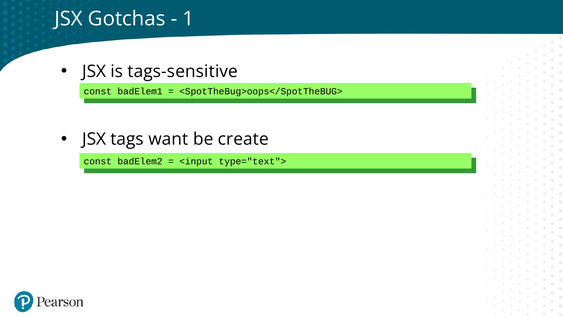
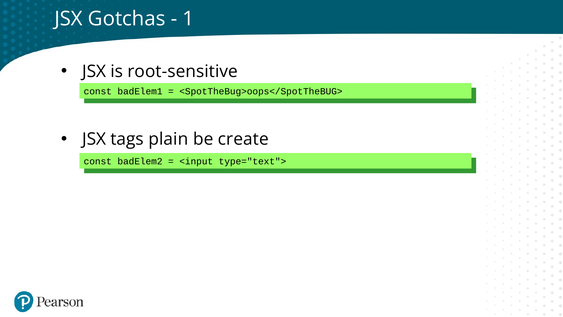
tags-sensitive: tags-sensitive -> root-sensitive (183, 71)
want: want -> plain (168, 139)
